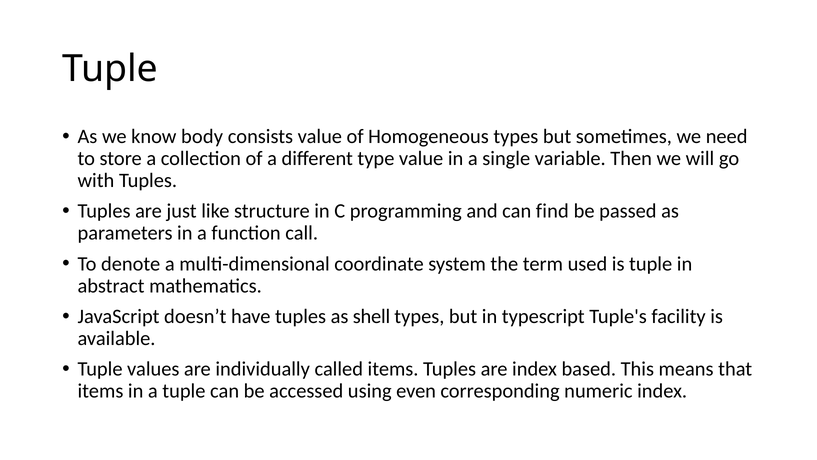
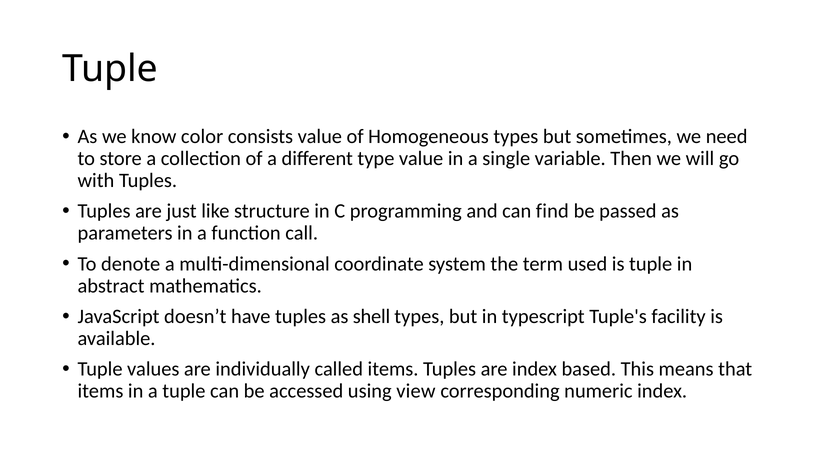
body: body -> color (202, 136)
even: even -> view (416, 391)
